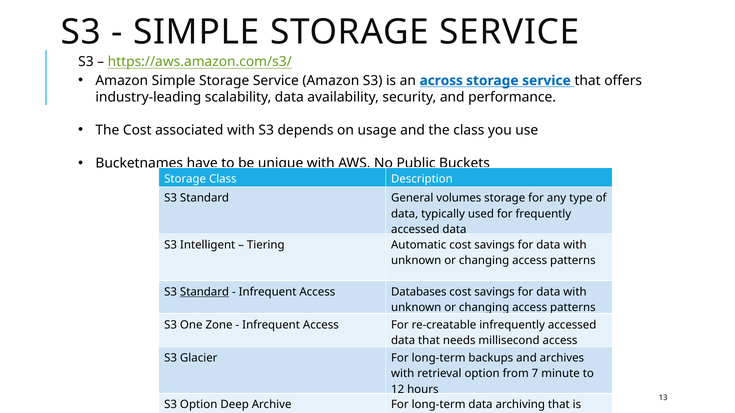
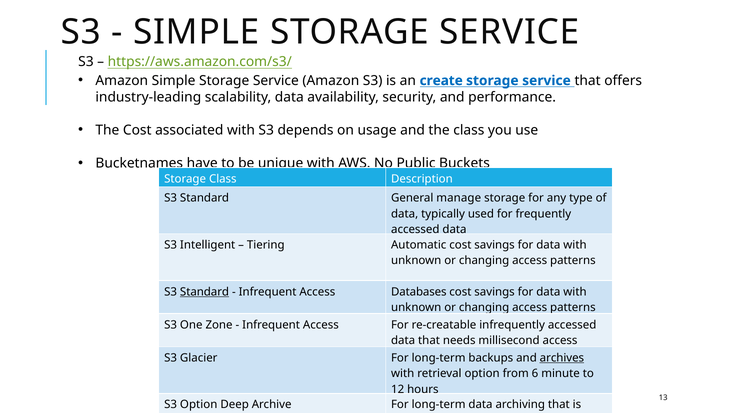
across: across -> create (441, 81)
volumes: volumes -> manage (459, 198)
archives underline: none -> present (562, 358)
7: 7 -> 6 (535, 374)
